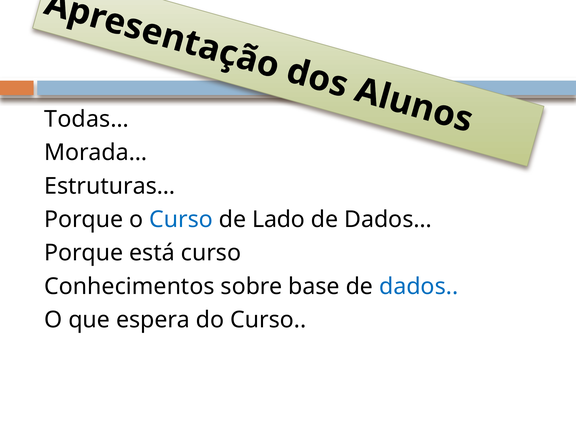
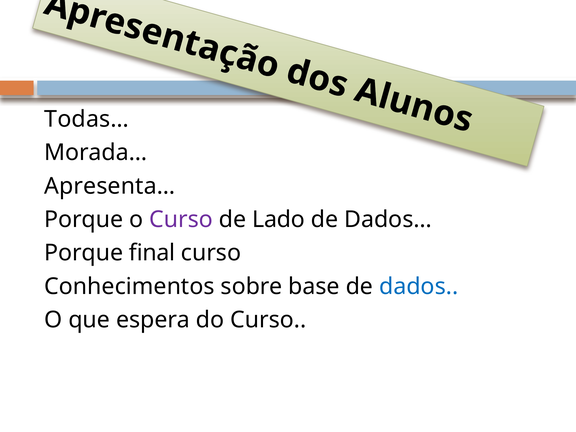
Estruturas…: Estruturas… -> Apresenta… (110, 186)
Curso colour: blue -> purple (181, 220)
está: está -> final (152, 253)
